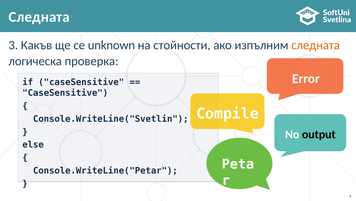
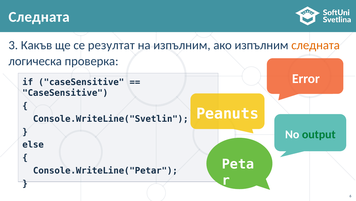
unknown: unknown -> резултат (111, 45)
на стойности: стойности -> изпълним (182, 45)
Compile: Compile -> Peanuts (227, 113)
output colour: black -> green (319, 134)
